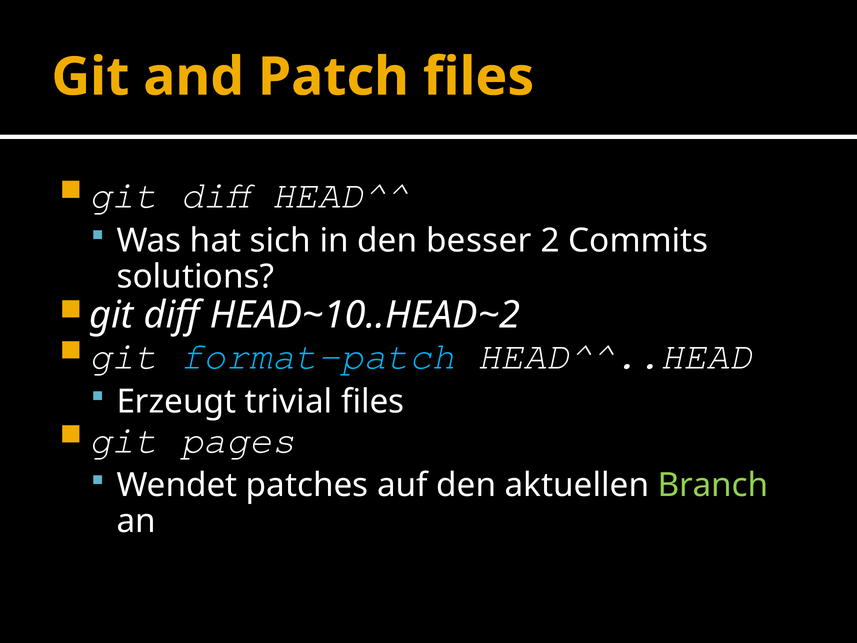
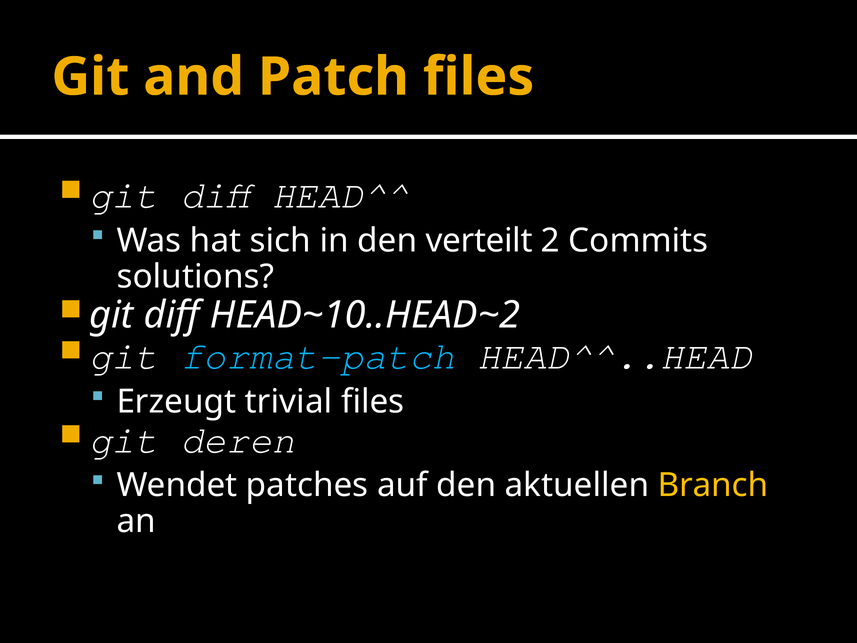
besser: besser -> verteilt (479, 241)
pages: pages -> deren (238, 440)
Branch colour: light green -> yellow (713, 485)
